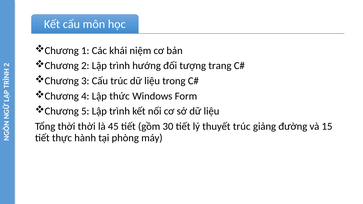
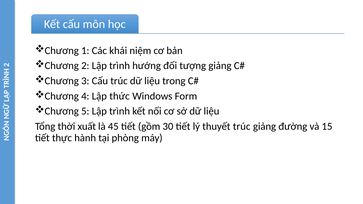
tượng trang: trang -> giảng (220, 66)
thời thời: thời -> xuất (87, 127)
